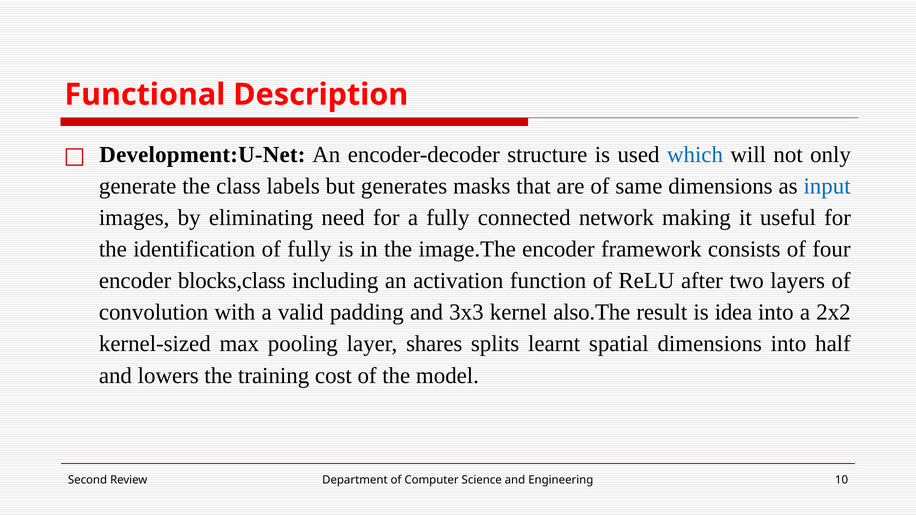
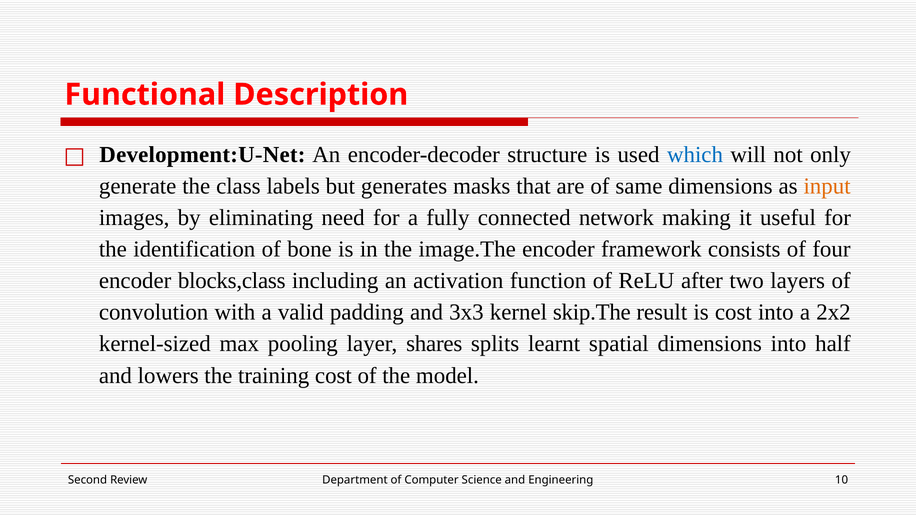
input colour: blue -> orange (827, 186)
of fully: fully -> bone (310, 249)
also.The: also.The -> skip.The (592, 313)
is idea: idea -> cost (733, 313)
